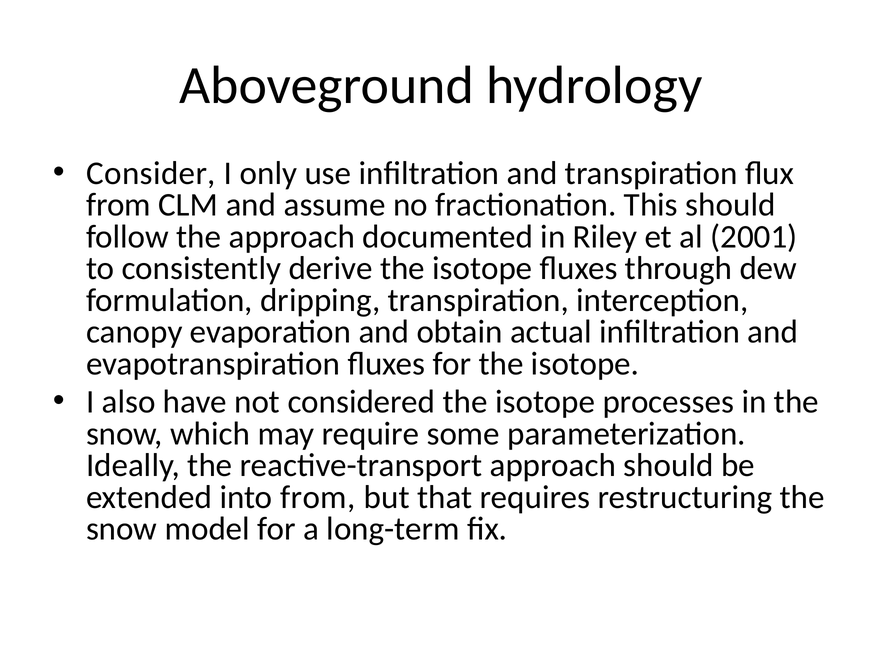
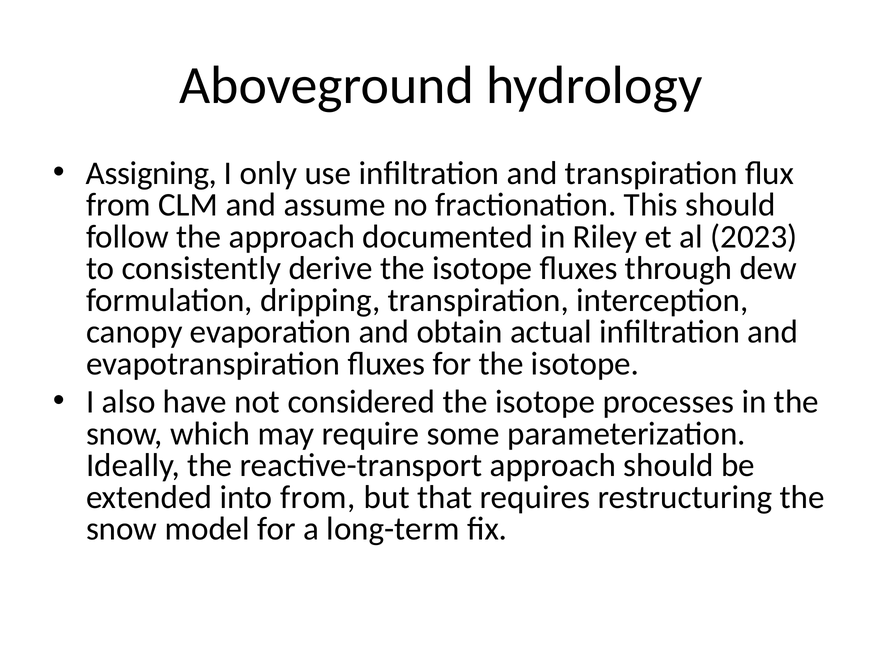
Consider: Consider -> Assigning (151, 173)
2001: 2001 -> 2023 (754, 237)
